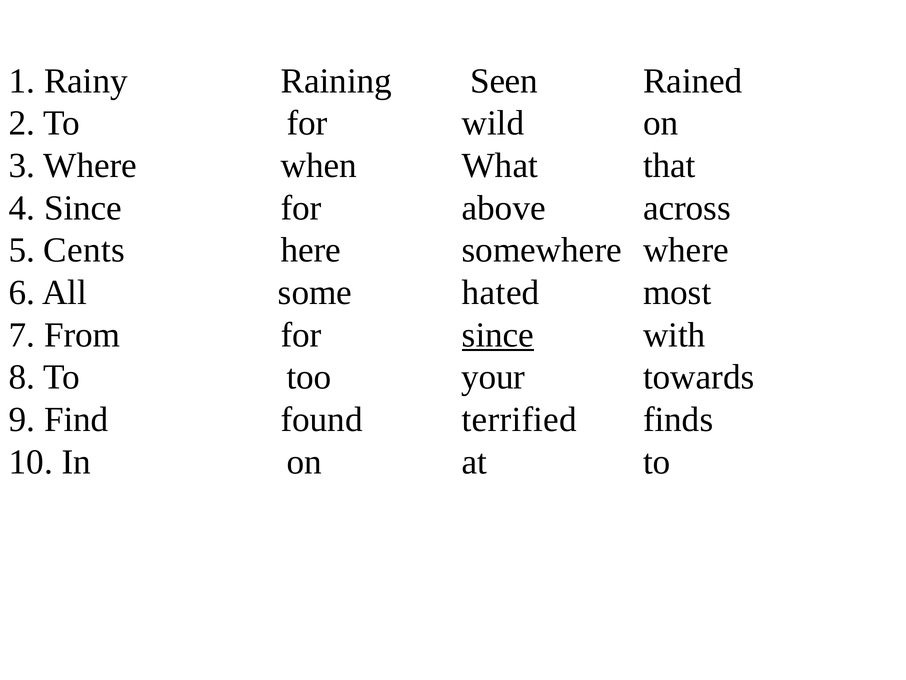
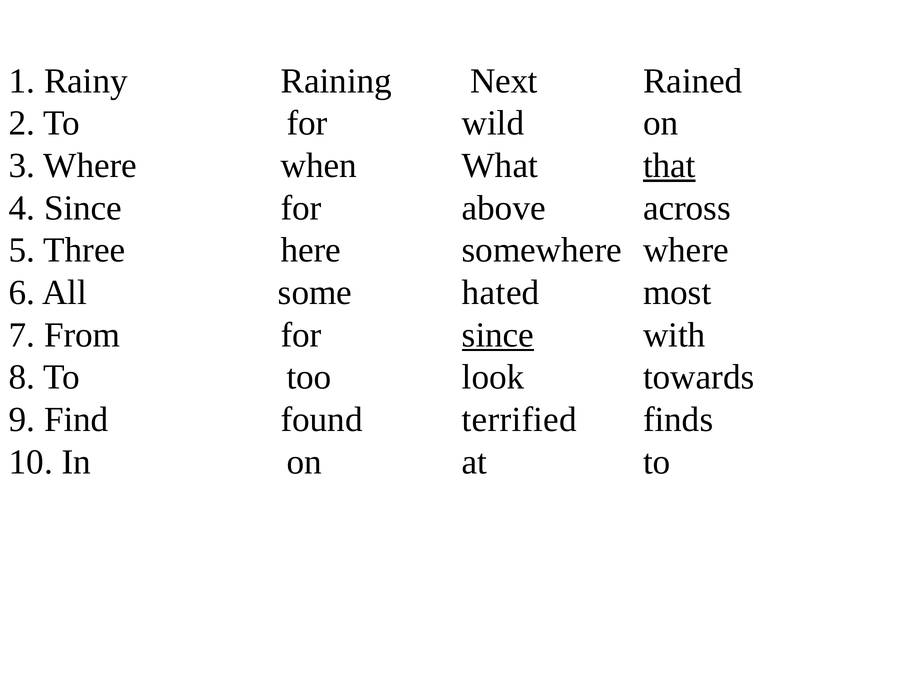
Seen: Seen -> Next (504, 81)
that underline: none -> present (669, 166)
Cents: Cents -> Three (84, 250)
your: your -> look (493, 377)
